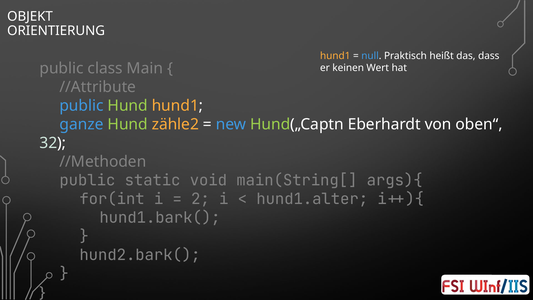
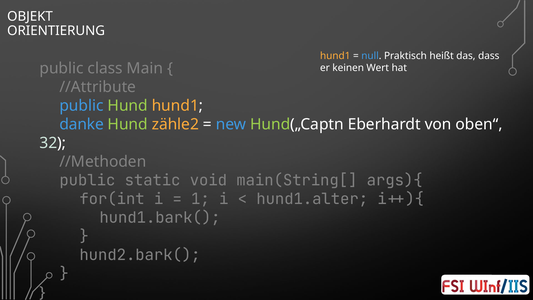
ganze: ganze -> danke (82, 124)
2: 2 -> 1 (200, 199)
